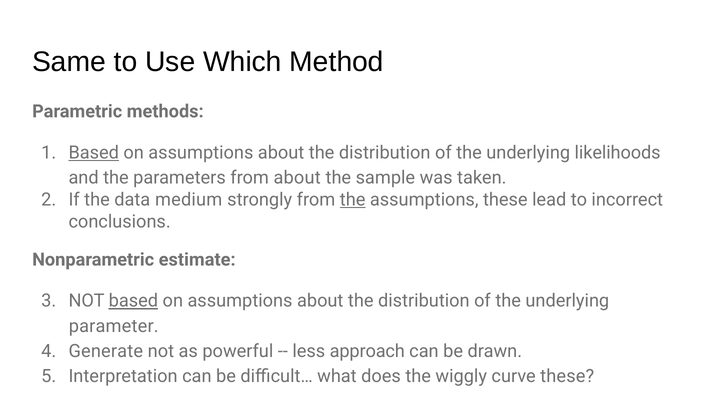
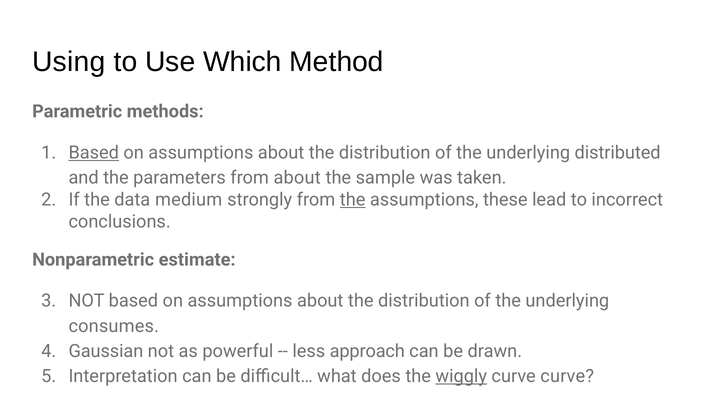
Same: Same -> Using (69, 62)
likelihoods: likelihoods -> distributed (618, 152)
based underline: present -> none (133, 301)
parameter: parameter -> consumes (114, 326)
Generate: Generate -> Gaussian (106, 351)
wiggly underline: none -> present (461, 376)
curve these: these -> curve (567, 376)
